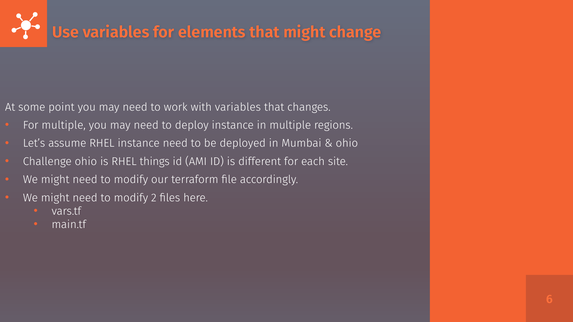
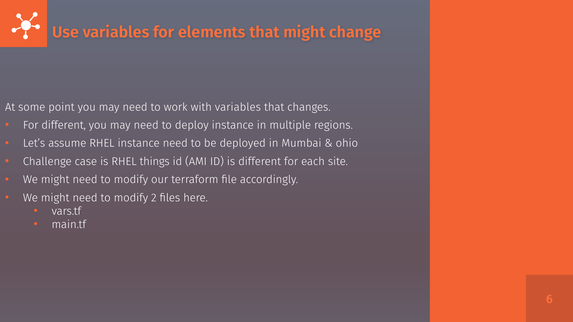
For multiple: multiple -> different (64, 125)
Challenge ohio: ohio -> case (86, 162)
